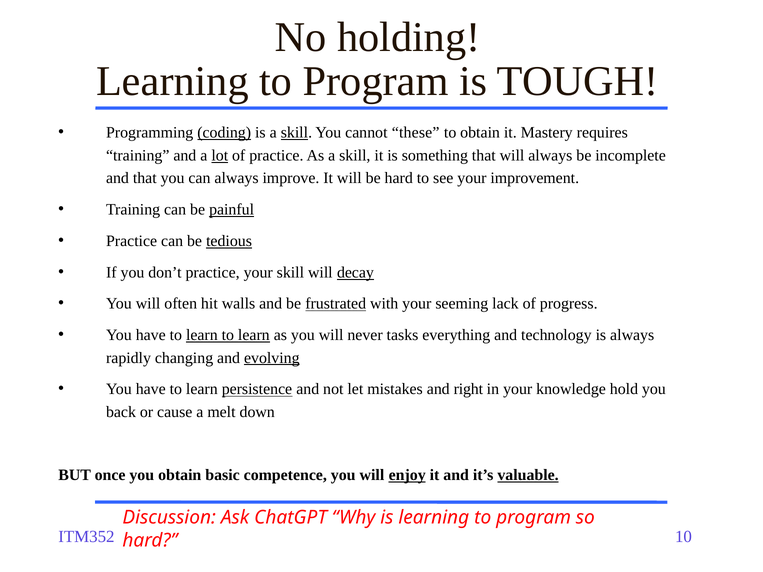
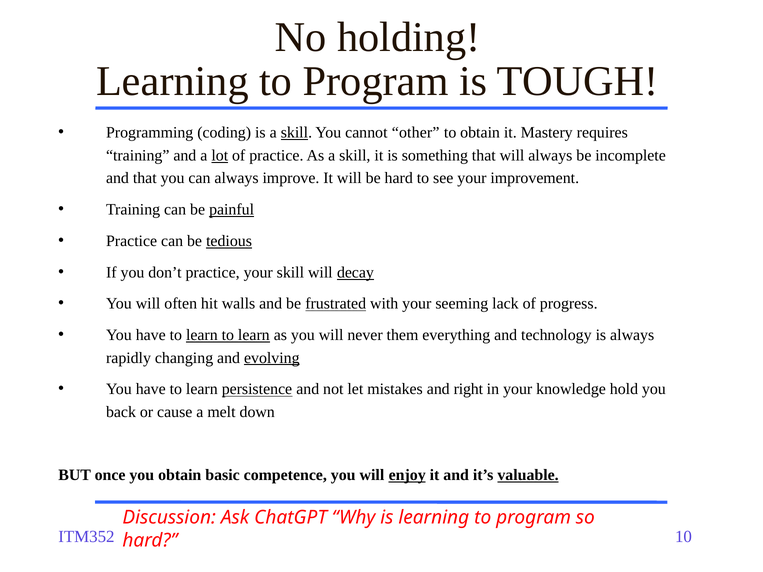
coding underline: present -> none (224, 133)
these: these -> other (416, 133)
tasks: tasks -> them (402, 335)
